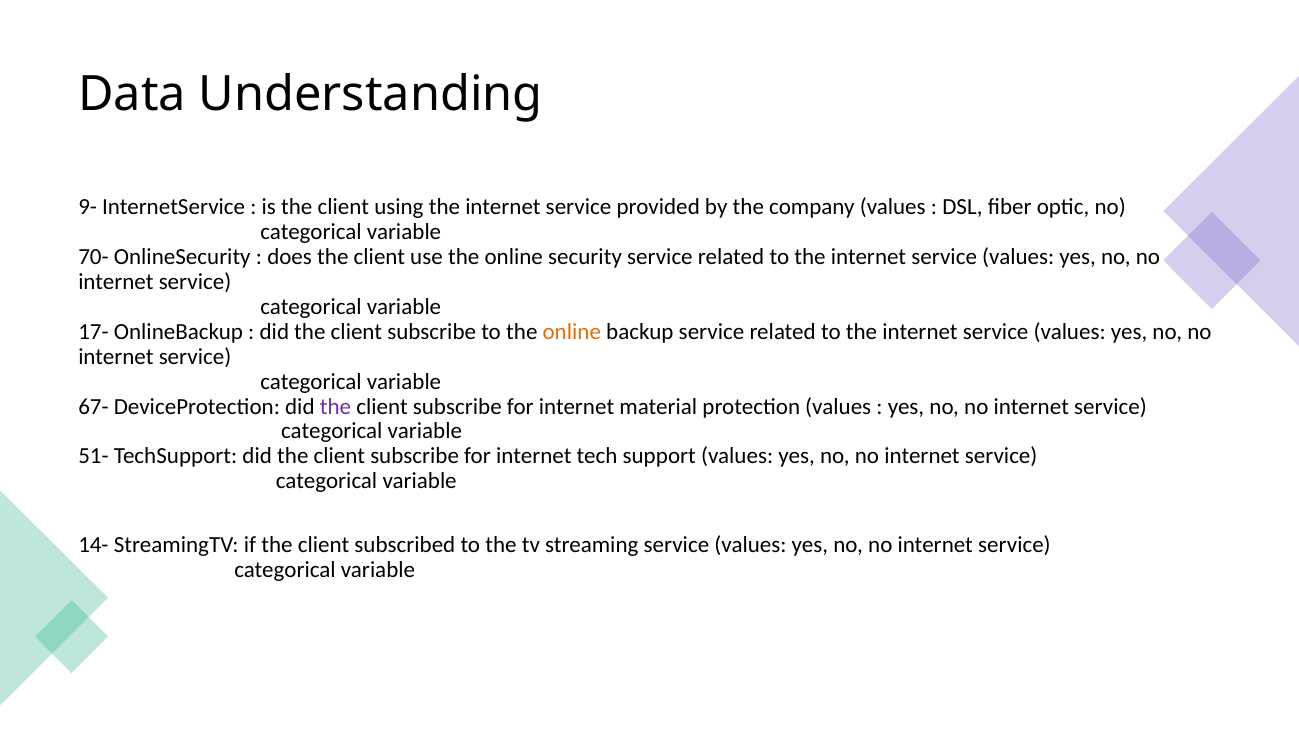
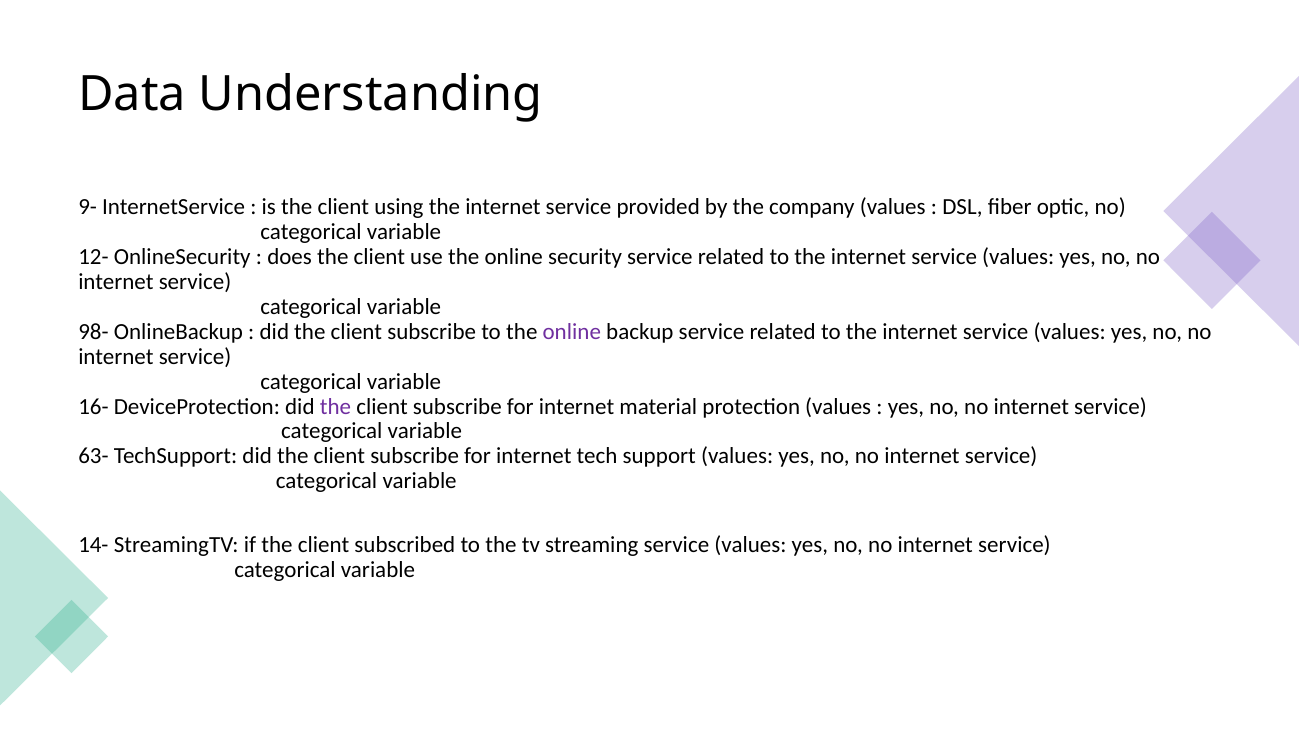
70-: 70- -> 12- (93, 257)
17-: 17- -> 98- (93, 332)
online colour: orange -> purple (572, 332)
67-: 67- -> 16- (93, 406)
51-: 51- -> 63- (93, 456)
